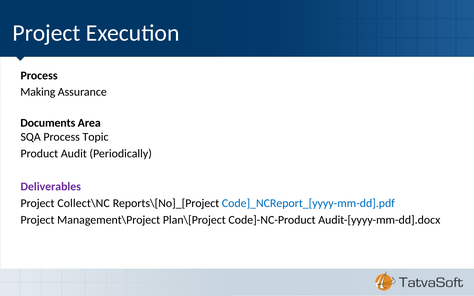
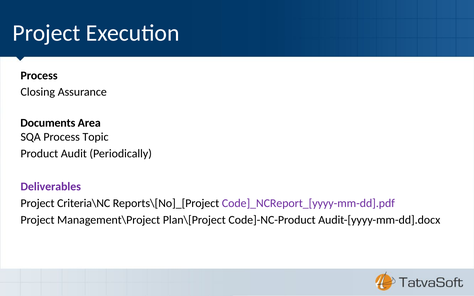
Making: Making -> Closing (38, 92)
Collect\NC: Collect\NC -> Criteria\NC (84, 203)
Code]_NCReport_[yyyy-mm-dd].pdf colour: blue -> purple (308, 203)
